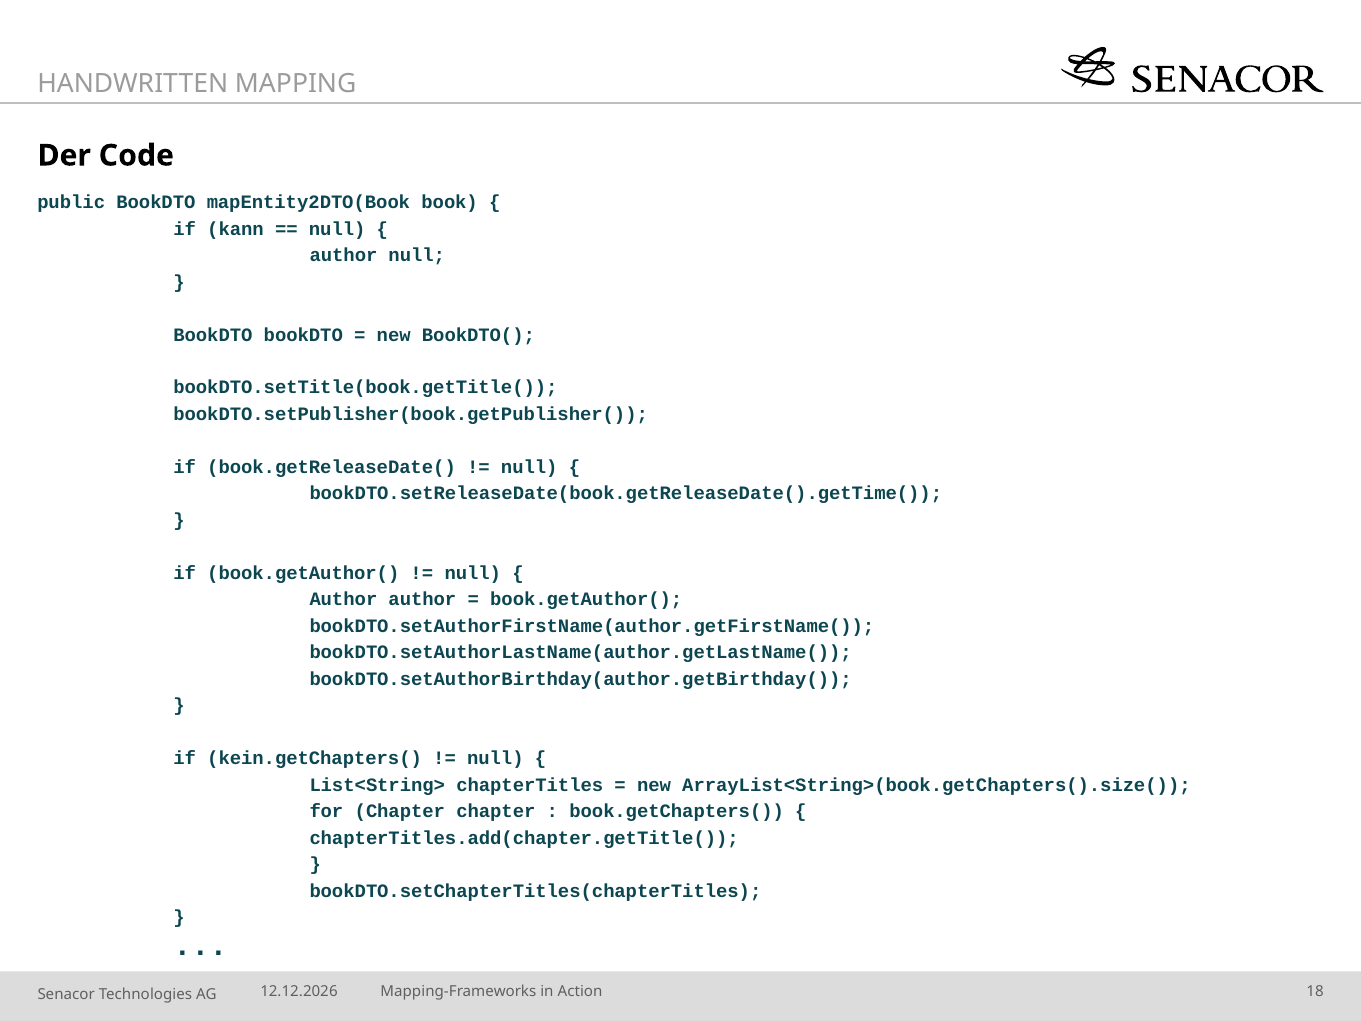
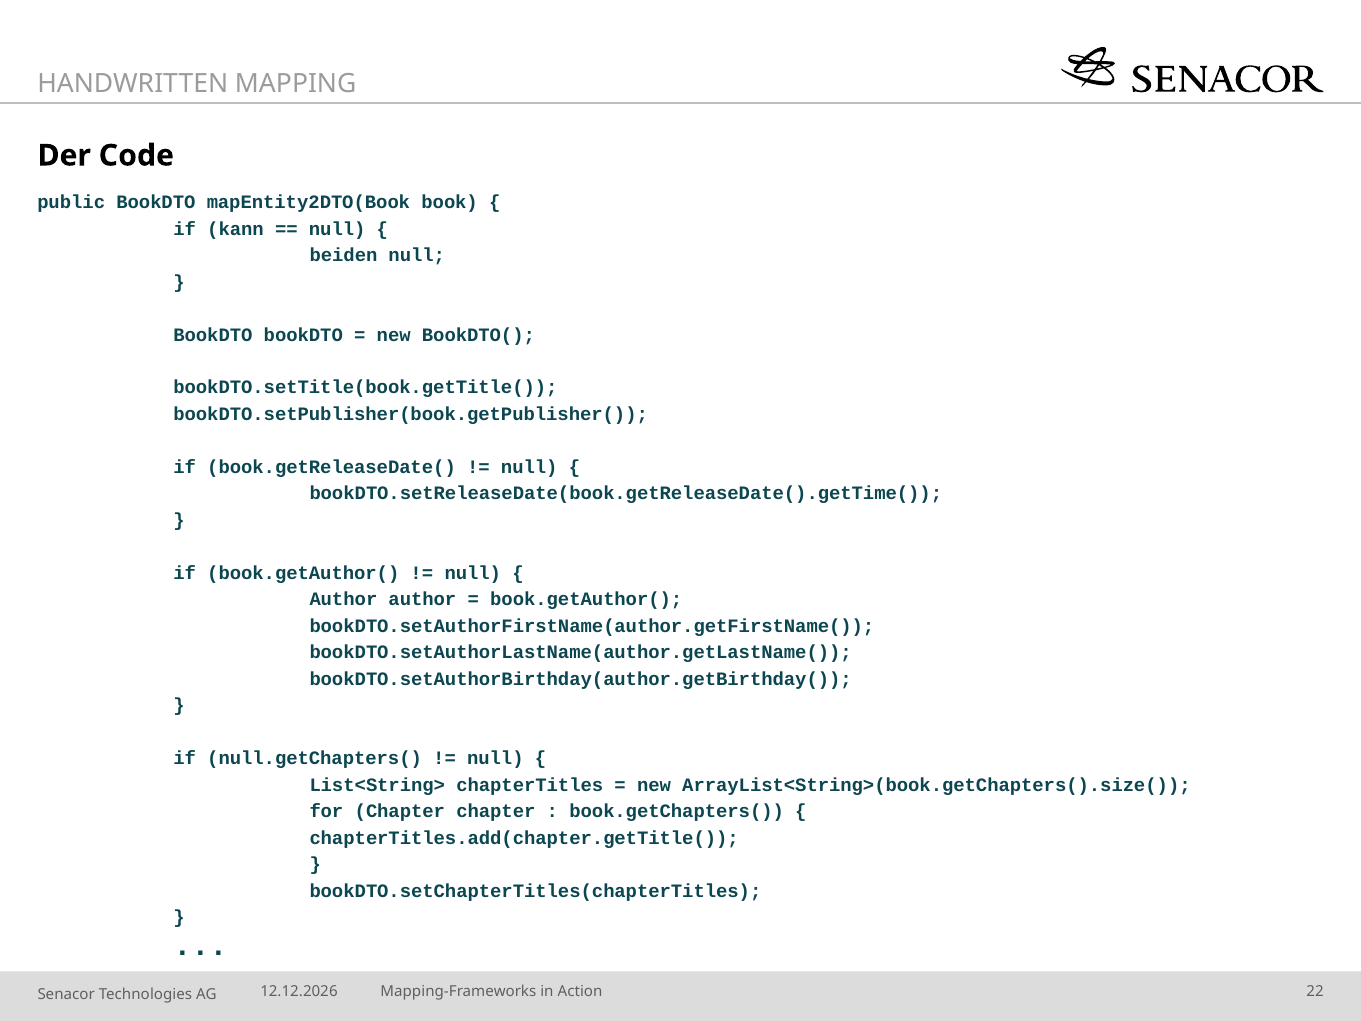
author: author -> beiden (343, 255)
kein.getChapters(: kein.getChapters( -> null.getChapters( (315, 758)
18: 18 -> 22 (1315, 991)
